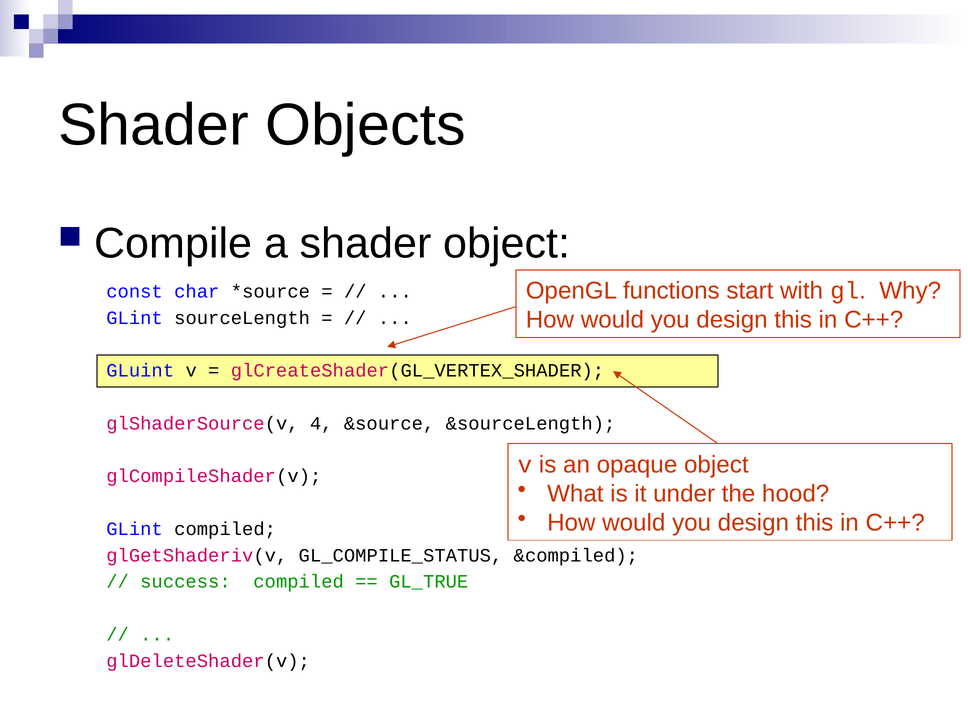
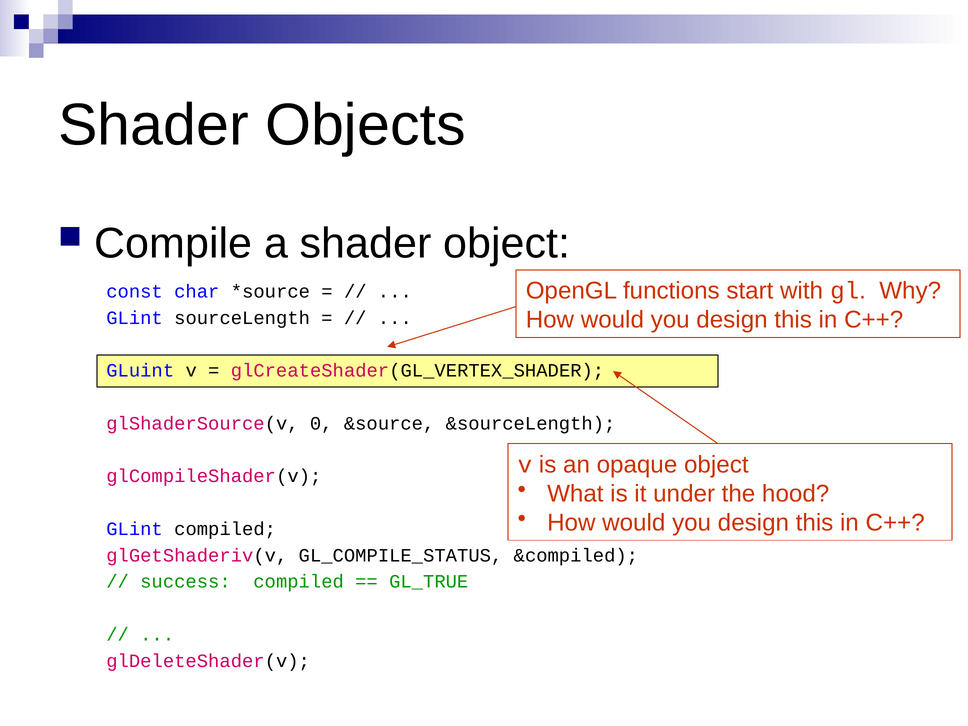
4: 4 -> 0 (321, 423)
